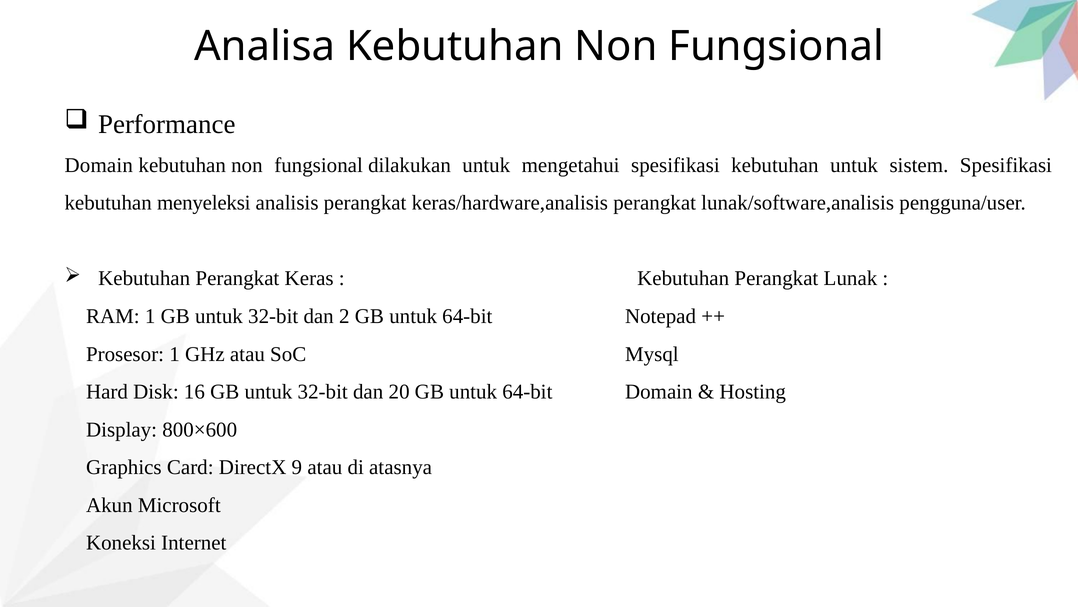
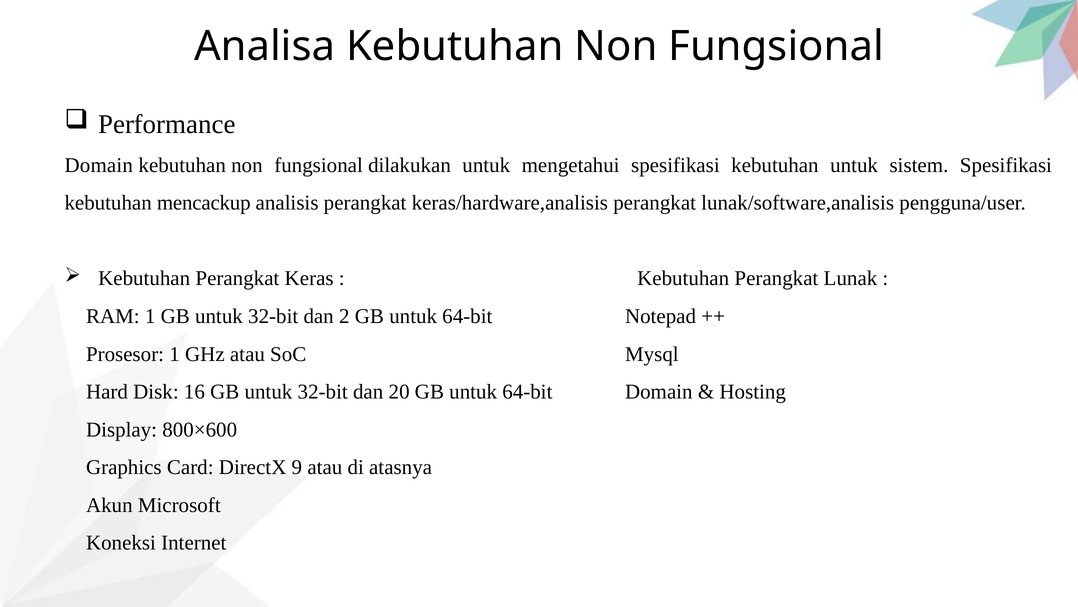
menyeleksi: menyeleksi -> mencackup (204, 203)
